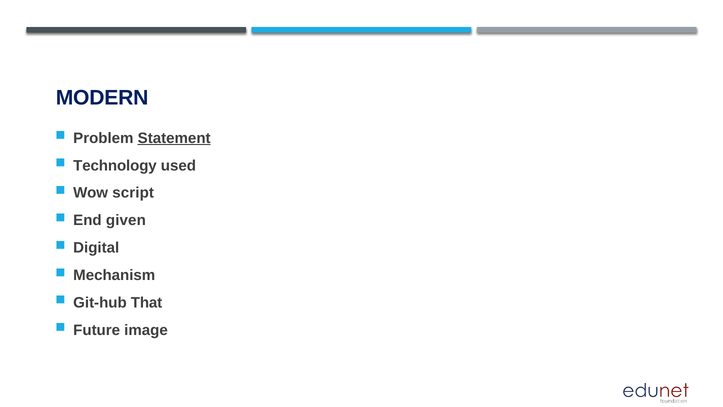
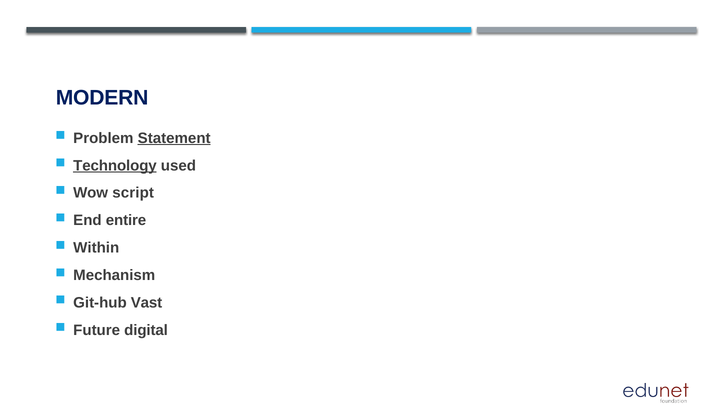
Technology underline: none -> present (115, 165)
given: given -> entire (126, 220)
Digital: Digital -> Within (96, 248)
That: That -> Vast (147, 302)
image: image -> digital (146, 330)
